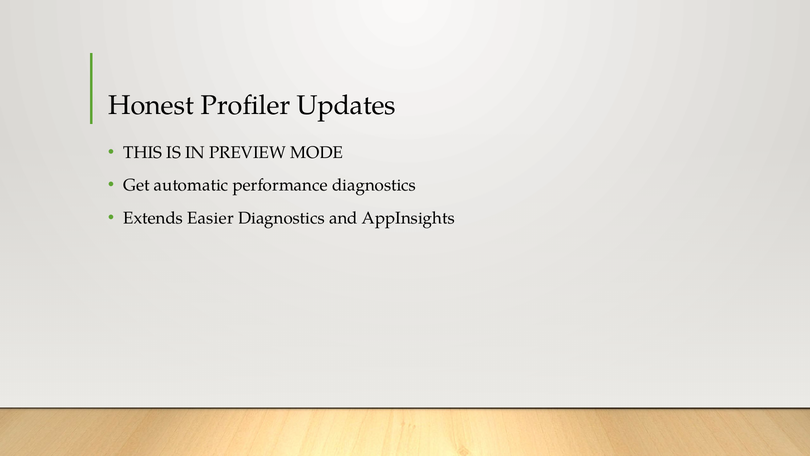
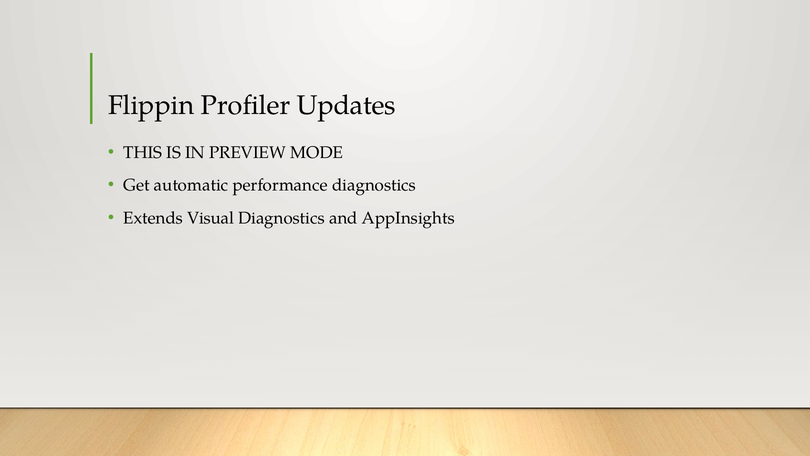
Honest: Honest -> Flippin (151, 105)
Easier: Easier -> Visual (211, 218)
